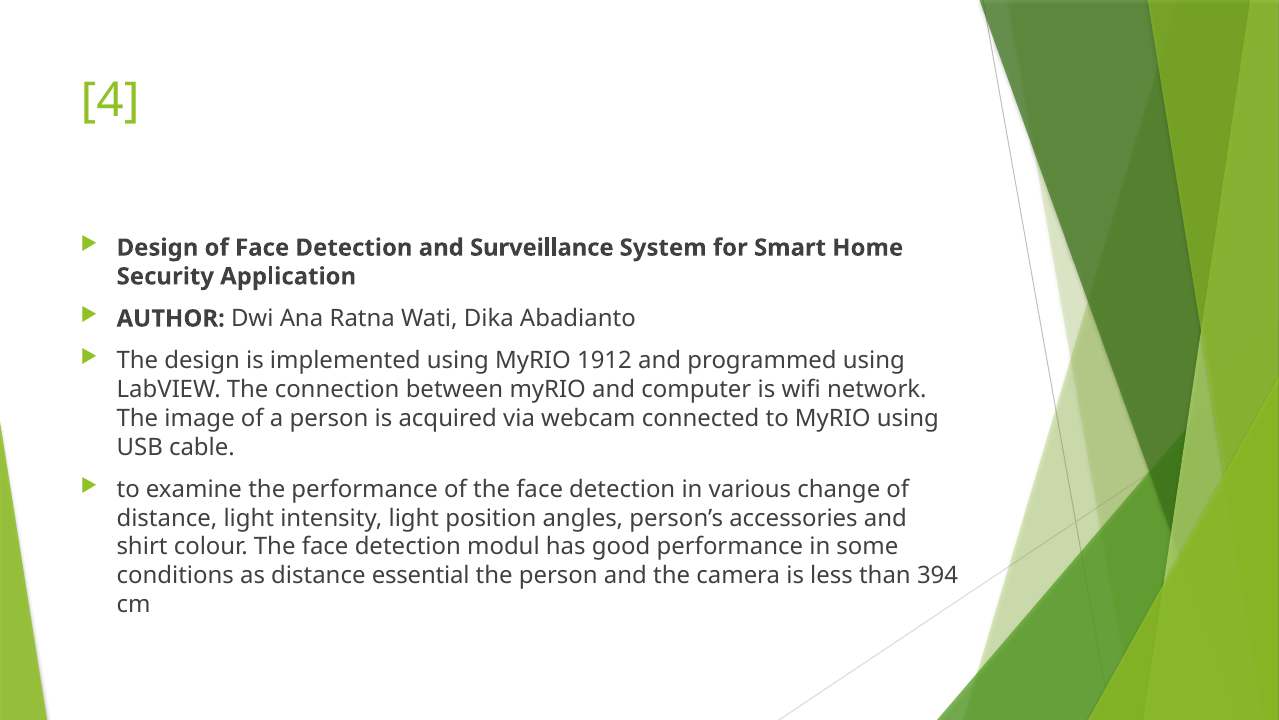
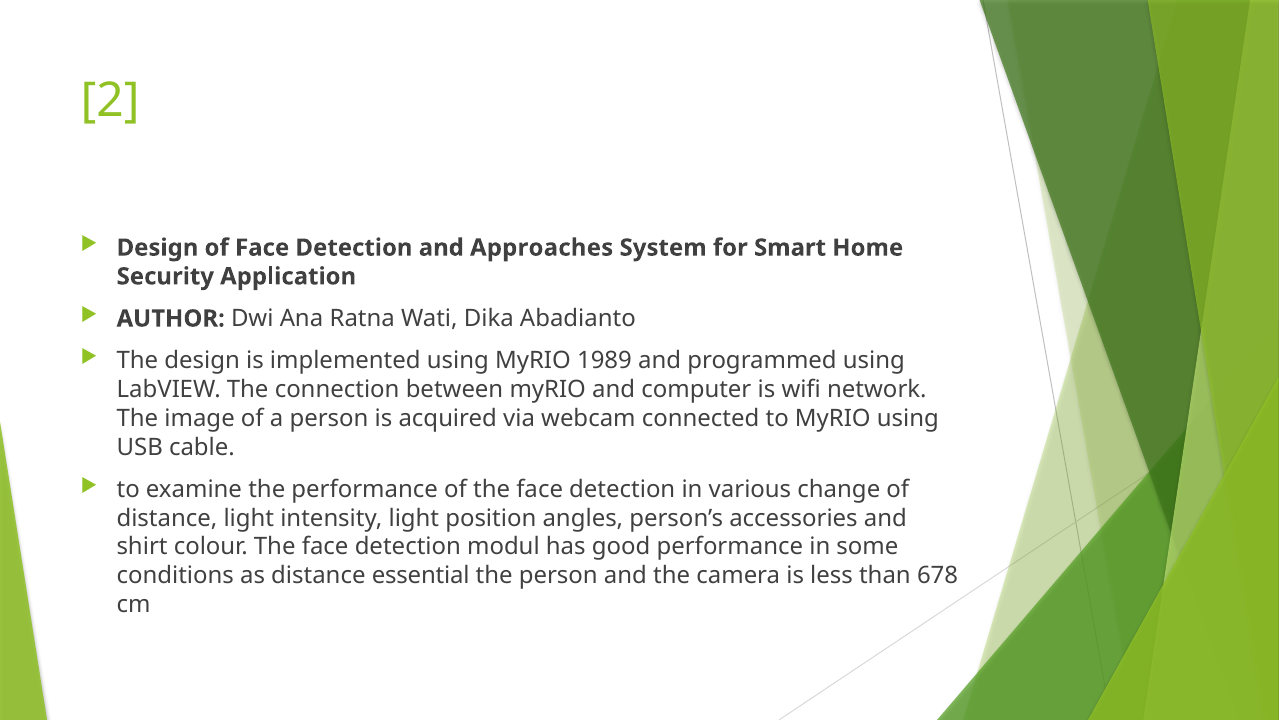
4: 4 -> 2 (110, 101)
Surveillance: Surveillance -> Approaches (542, 248)
1912: 1912 -> 1989 (604, 361)
394: 394 -> 678 (938, 575)
